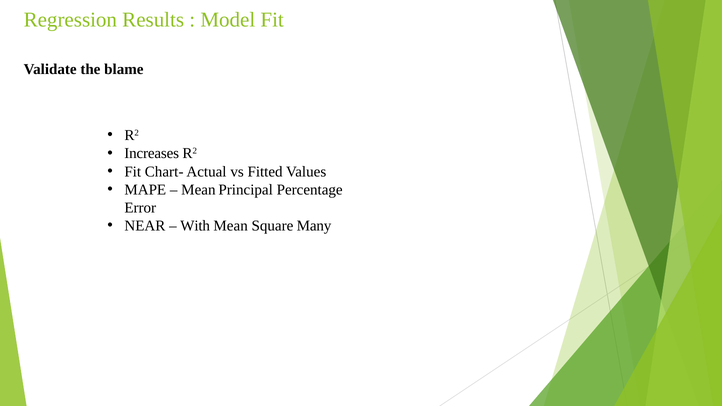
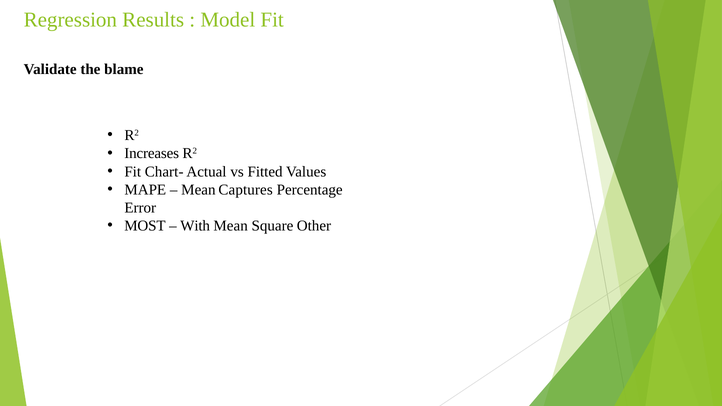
Principal: Principal -> Captures (246, 190)
NEAR: NEAR -> MOST (145, 226)
Many: Many -> Other (314, 226)
